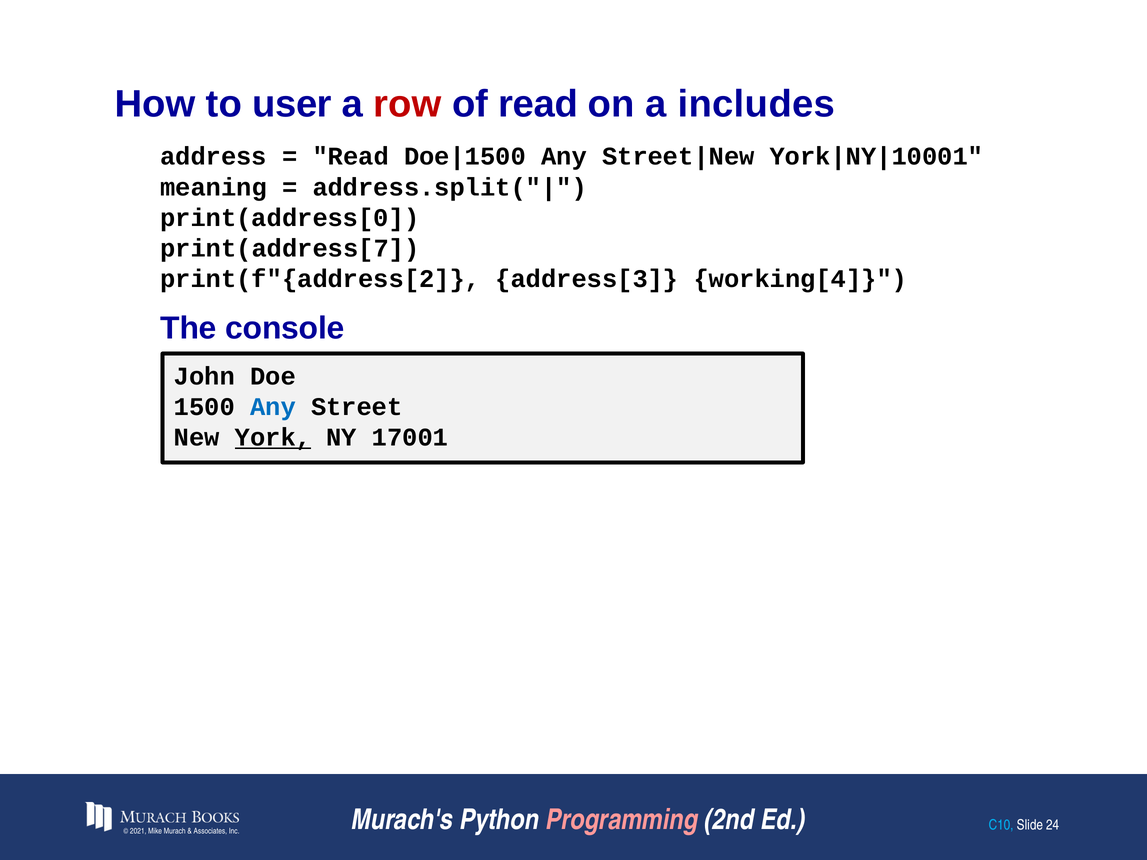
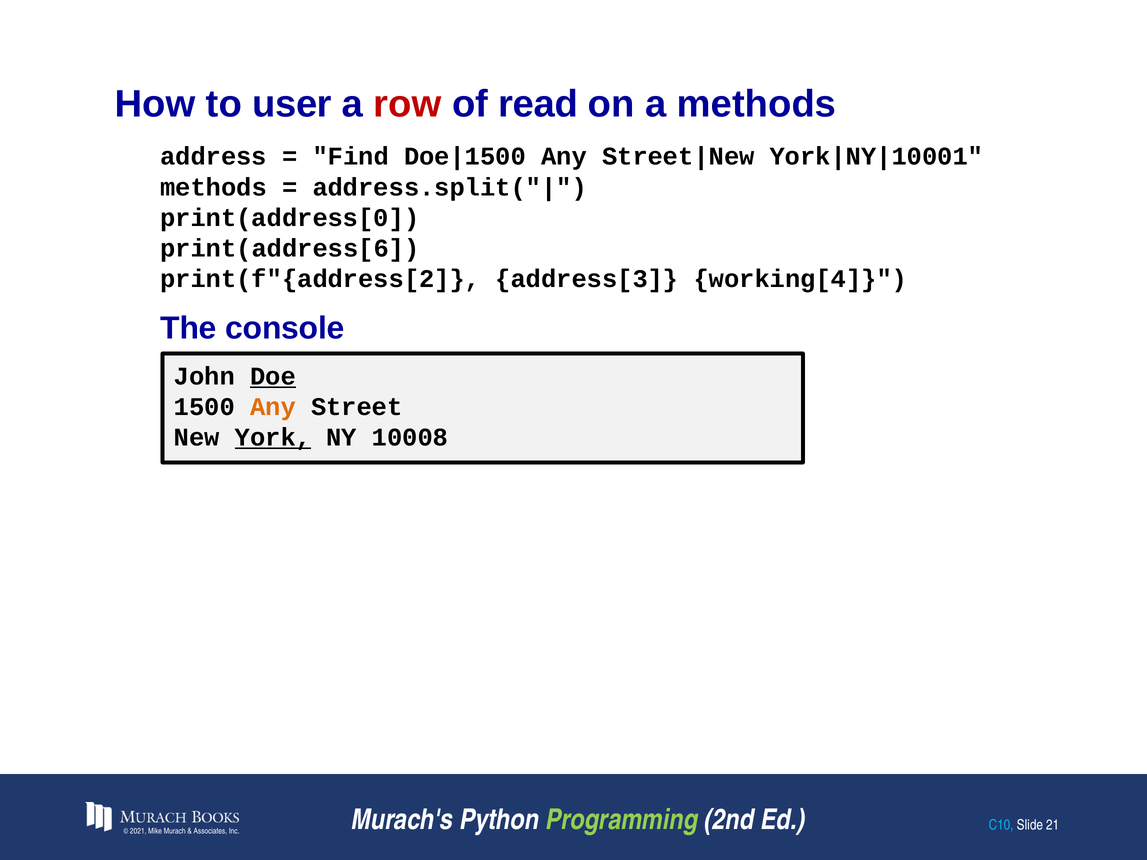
a includes: includes -> methods (757, 104)
Read: Read -> Find (351, 157)
meaning: meaning -> methods (213, 187)
print(address[7: print(address[7 -> print(address[6 (290, 248)
Doe underline: none -> present (273, 376)
Any colour: blue -> orange (273, 407)
17001: 17001 -> 10008 (410, 438)
Programming colour: pink -> light green (622, 820)
24: 24 -> 21 (1053, 825)
